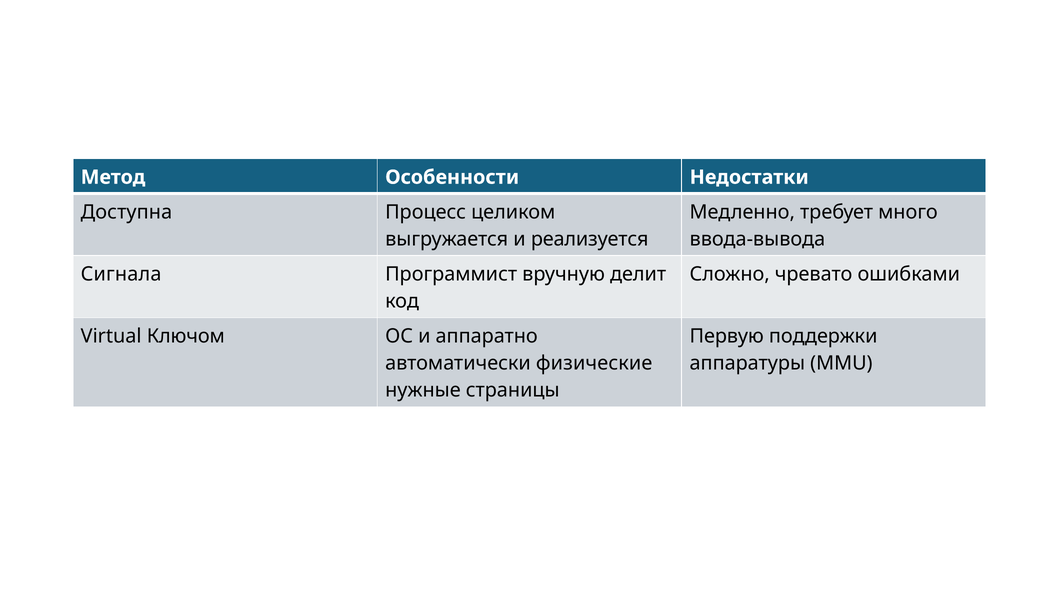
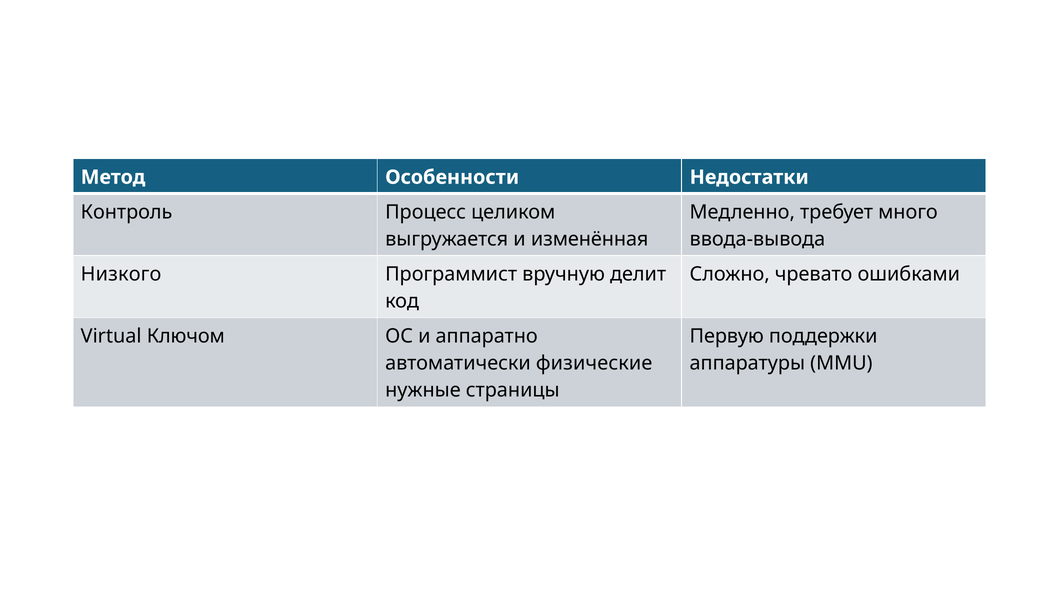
Доступна: Доступна -> Контроль (127, 212)
реализуется: реализуется -> изменённая (590, 239)
Сигнала: Сигнала -> Низкого (121, 274)
